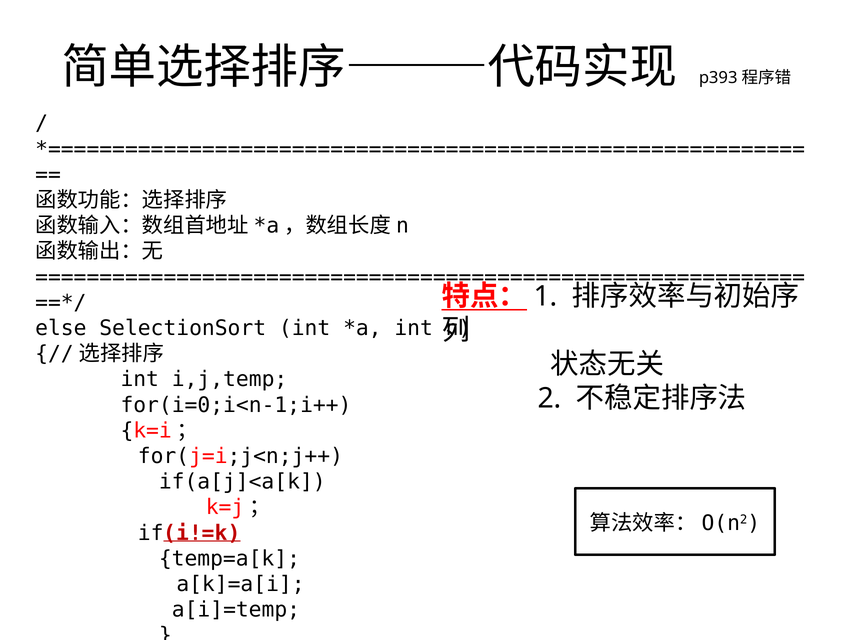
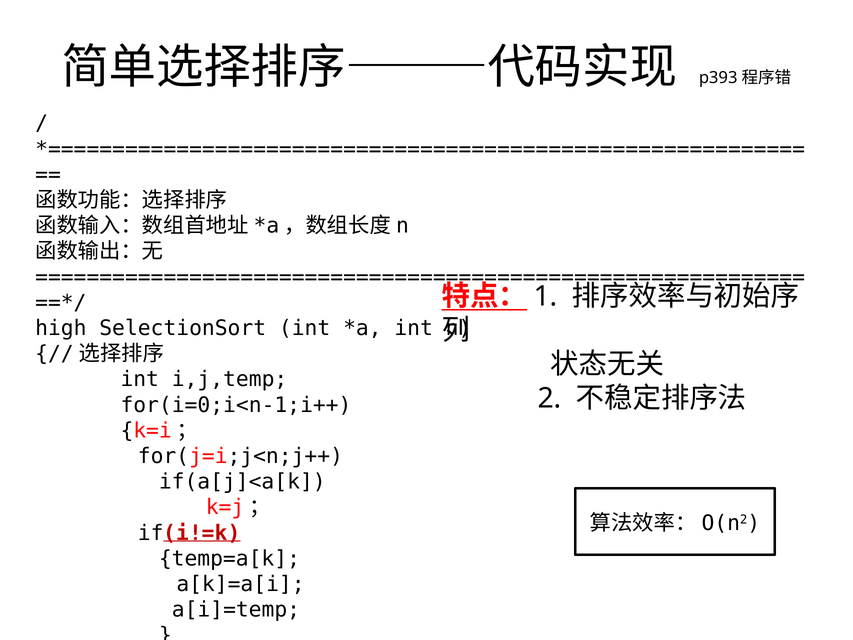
else: else -> high (61, 328)
